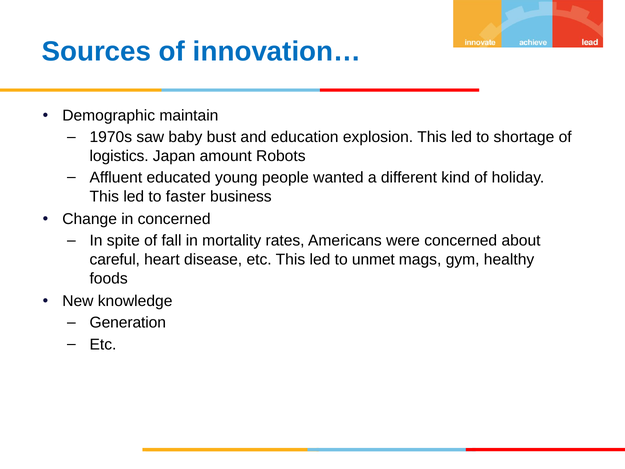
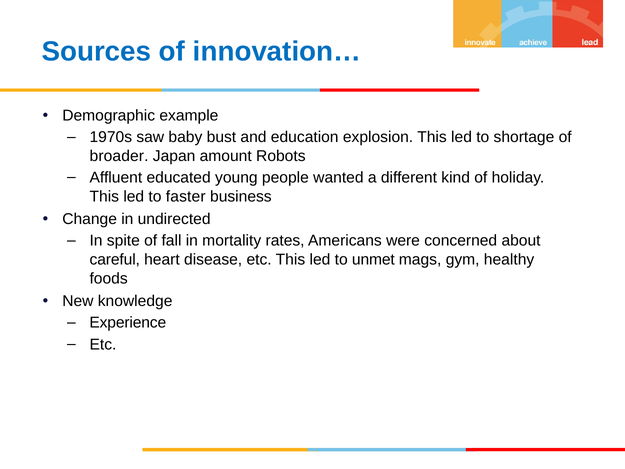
maintain: maintain -> example (189, 116)
logistics: logistics -> broader (119, 156)
in concerned: concerned -> undirected (174, 219)
Generation: Generation -> Experience (128, 323)
